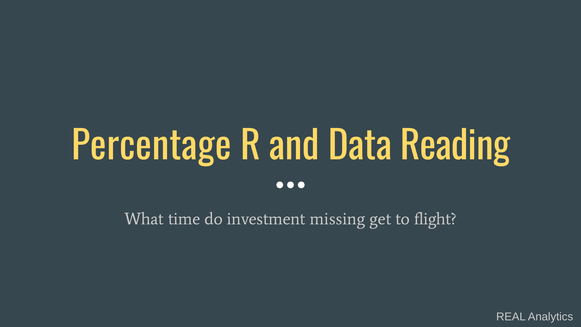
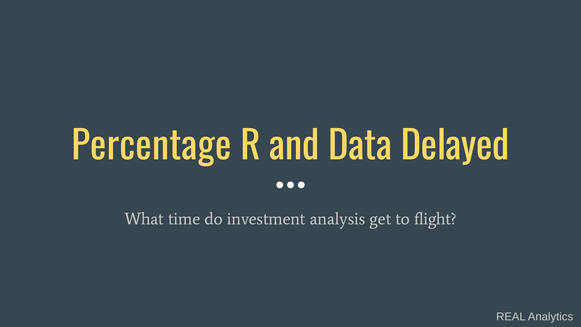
Reading: Reading -> Delayed (455, 147)
missing: missing -> analysis (338, 219)
